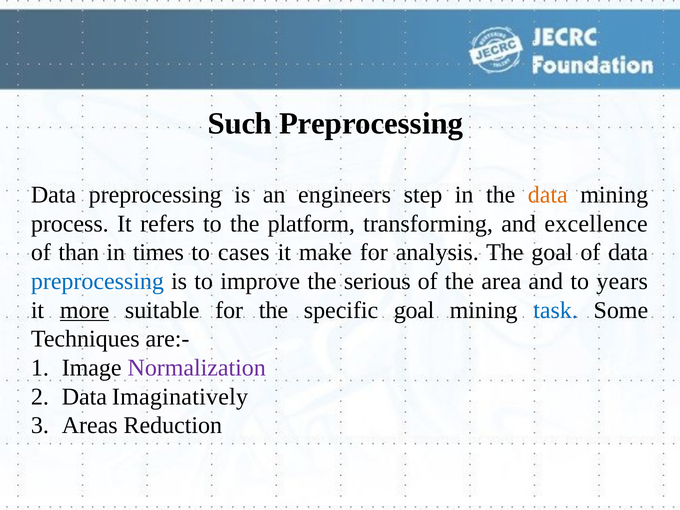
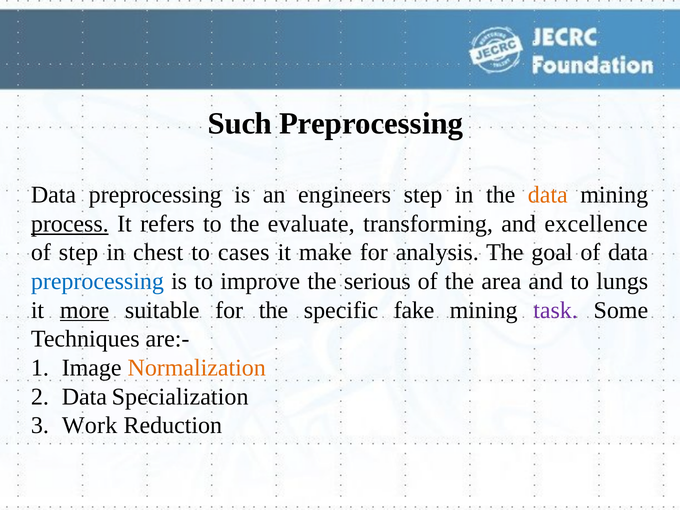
process underline: none -> present (70, 224)
platform: platform -> evaluate (311, 224)
of than: than -> step (79, 253)
times: times -> chest (158, 253)
years: years -> lungs (622, 282)
specific goal: goal -> fake (414, 310)
task colour: blue -> purple (556, 310)
Normalization colour: purple -> orange (197, 368)
Imaginatively: Imaginatively -> Specialization (180, 397)
Areas: Areas -> Work (90, 426)
